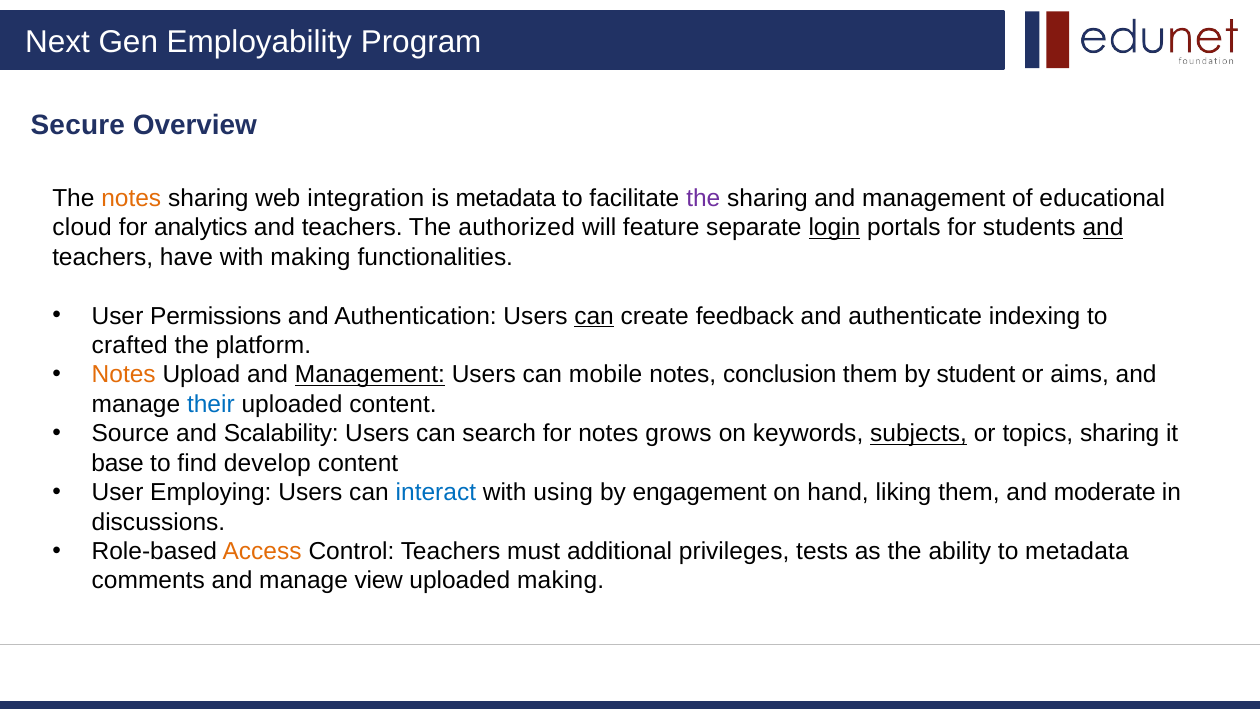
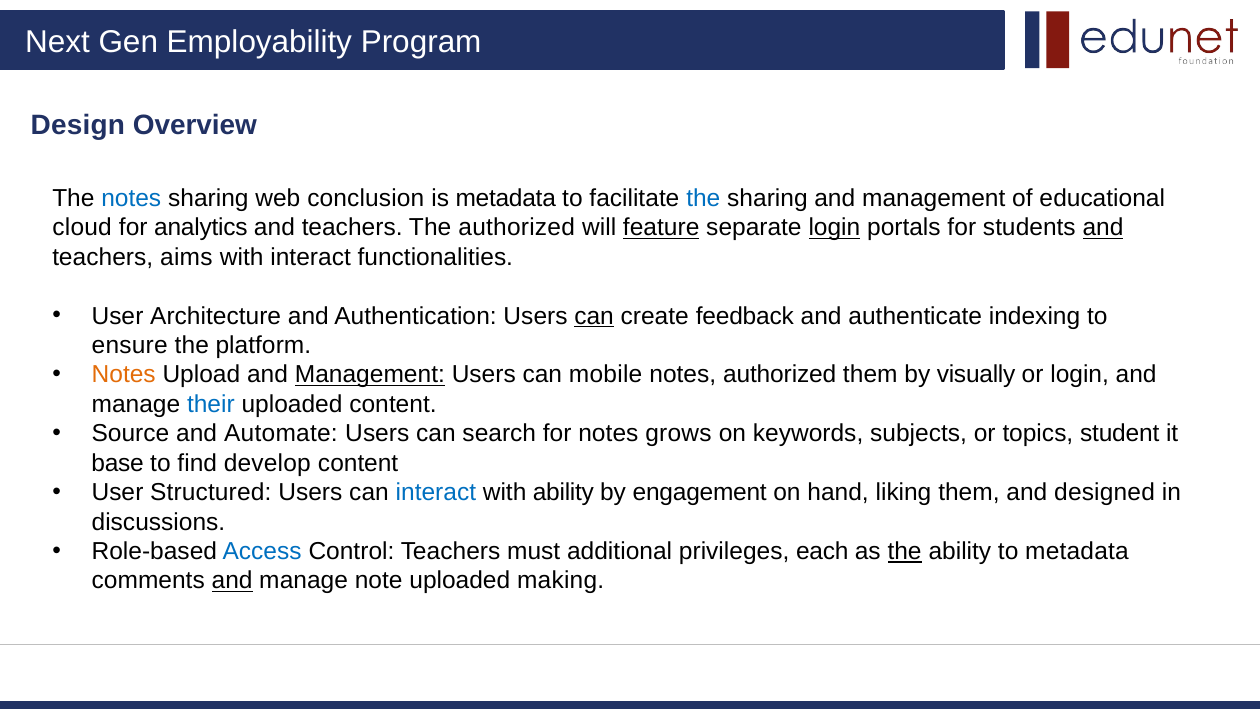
Secure: Secure -> Design (78, 125)
notes colour: orange -> blue (131, 198)
integration: integration -> conclusion (366, 198)
the colour: purple -> blue (703, 198)
feature underline: none -> present (661, 228)
have: have -> aims (186, 257)
with making: making -> interact (311, 257)
Permissions: Permissions -> Architecture (216, 316)
crafted: crafted -> ensure (130, 345)
notes conclusion: conclusion -> authorized (780, 375)
student: student -> visually (976, 375)
or aims: aims -> login (1080, 375)
Scalability: Scalability -> Automate (281, 434)
subjects underline: present -> none (919, 434)
topics sharing: sharing -> student (1120, 434)
Employing: Employing -> Structured (211, 492)
with using: using -> ability (563, 492)
moderate: moderate -> designed (1105, 492)
Access colour: orange -> blue (262, 551)
tests: tests -> each (822, 551)
the underline: none -> present (905, 551)
and underline: none -> present (232, 581)
view: view -> note (379, 581)
